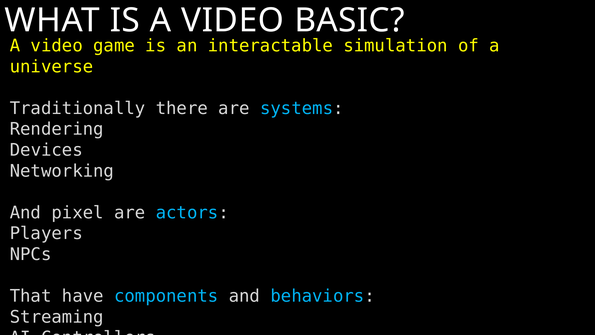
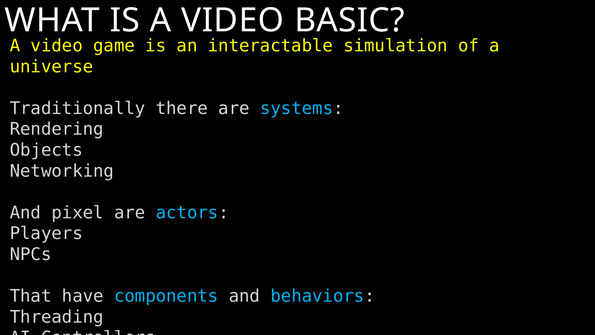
Devices: Devices -> Objects (46, 150)
Streaming: Streaming -> Threading (57, 317)
